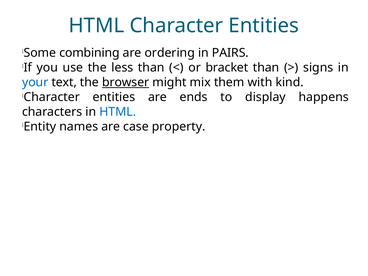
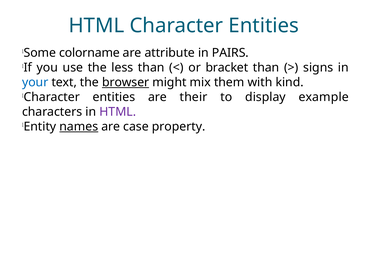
combining: combining -> colorname (89, 53)
ordering: ordering -> attribute (170, 53)
ends: ends -> their (194, 97)
happens: happens -> example (324, 97)
HTML colour: blue -> purple (118, 112)
names underline: none -> present (79, 127)
